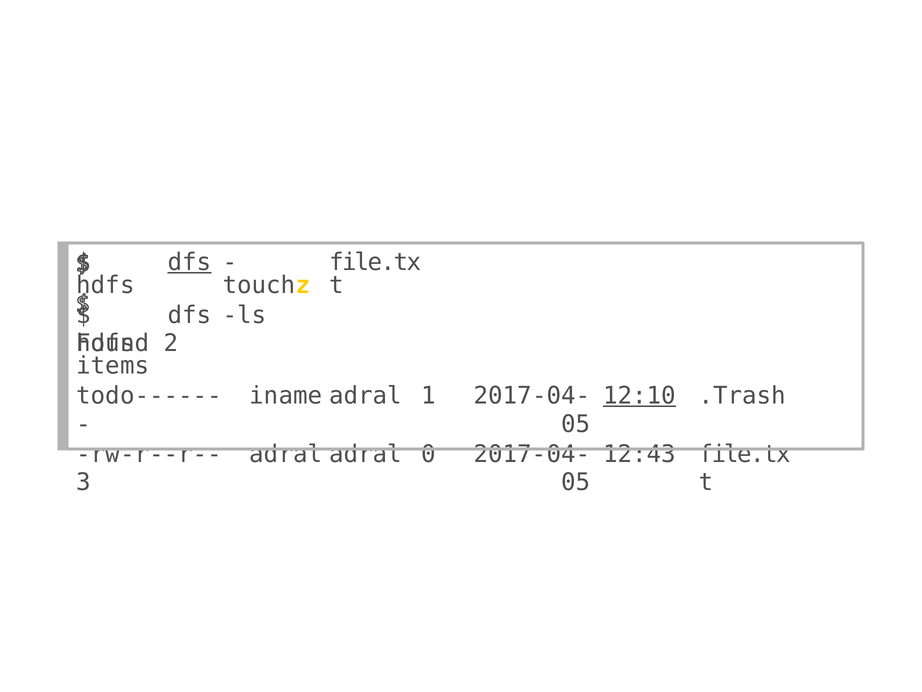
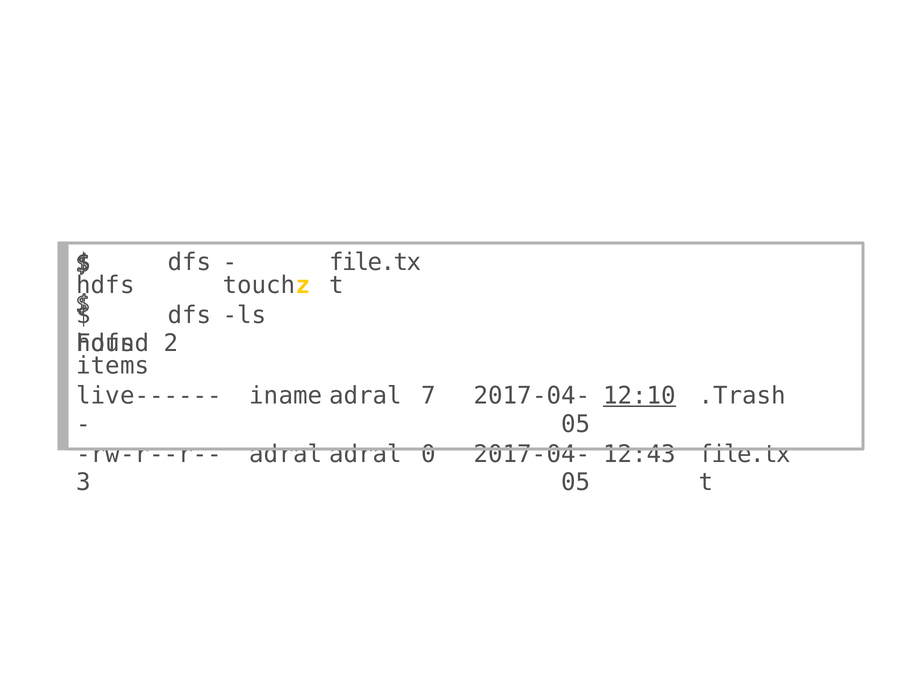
dfs underline: present -> none (190, 262)
todo------: todo------ -> live------ (149, 396)
1: 1 -> 7 (429, 396)
